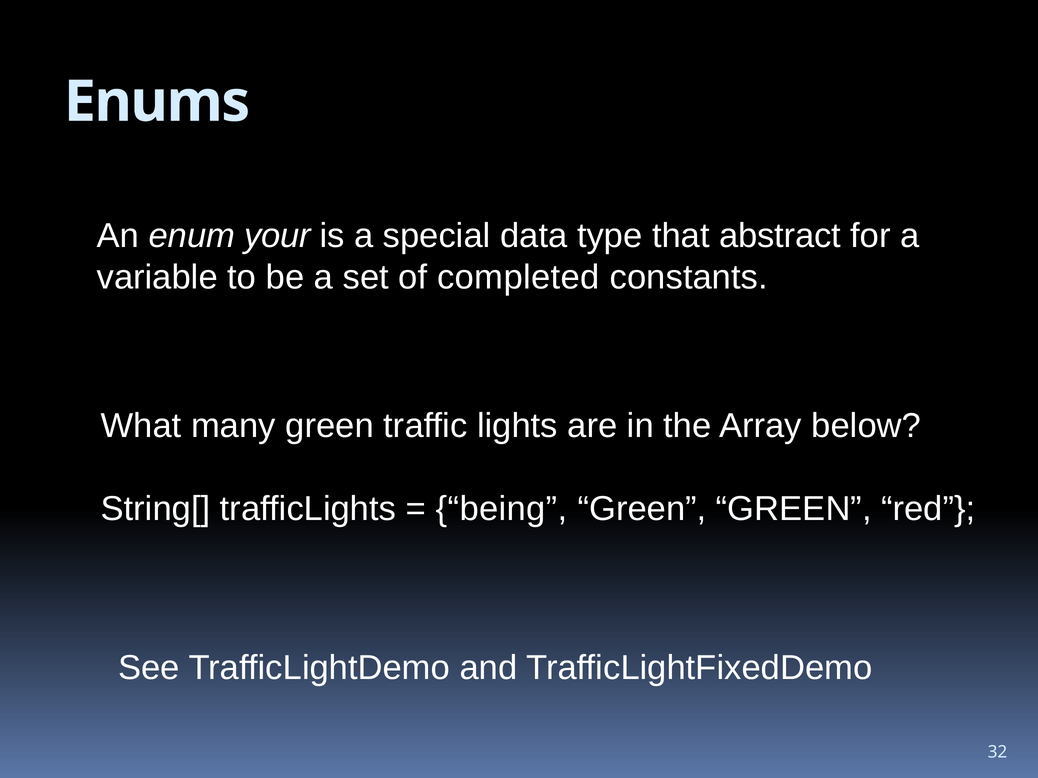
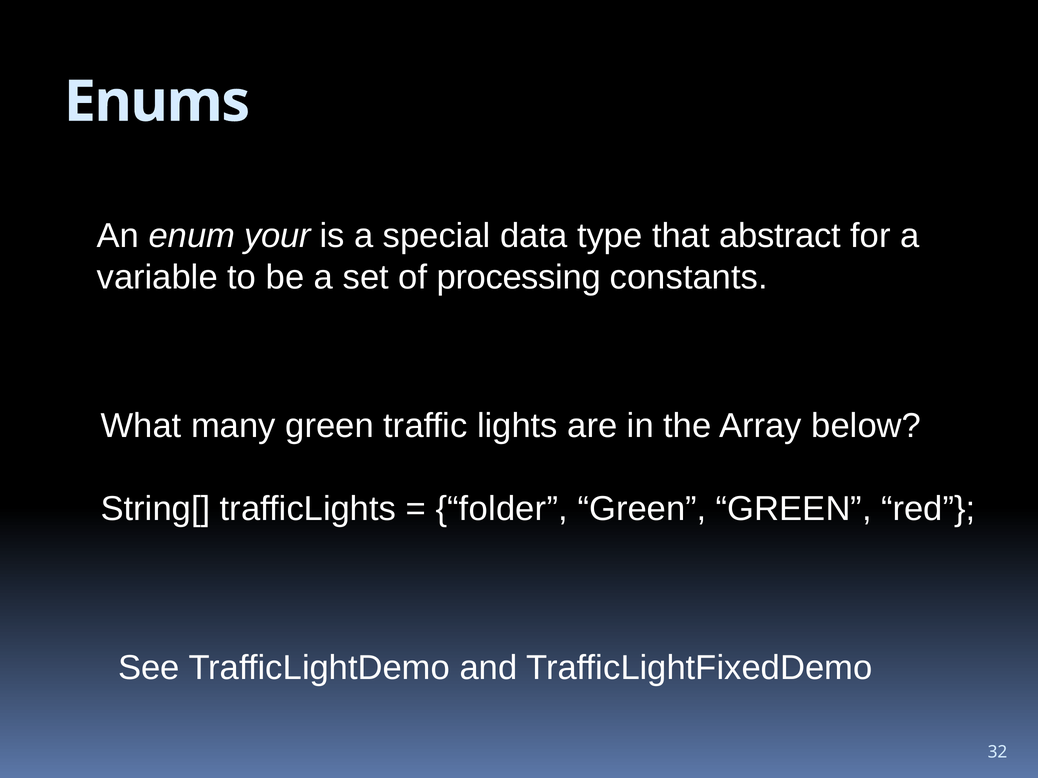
completed: completed -> processing (519, 277)
being: being -> folder (502, 509)
